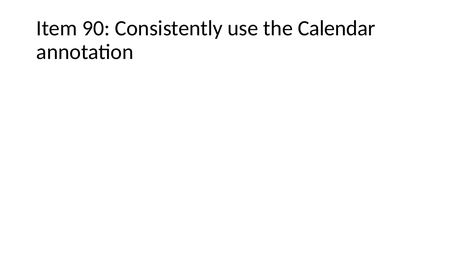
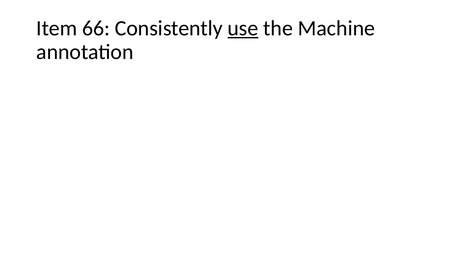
90: 90 -> 66 (96, 28)
use underline: none -> present (243, 28)
Calendar: Calendar -> Machine (336, 28)
